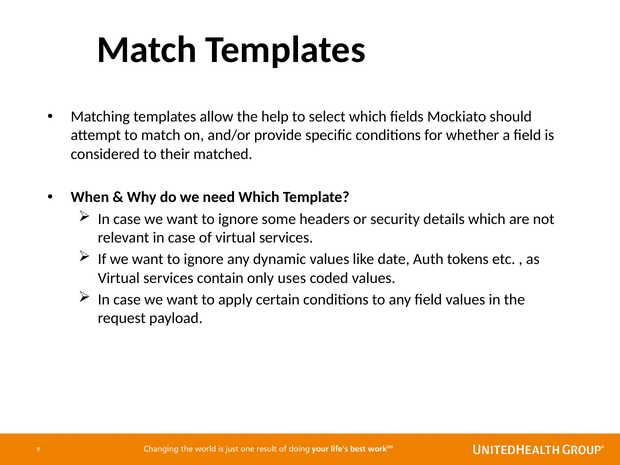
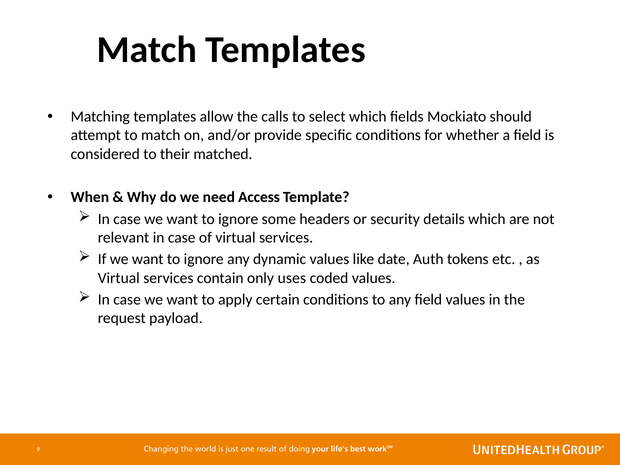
help: help -> calls (275, 117)
need Which: Which -> Access (259, 197)
